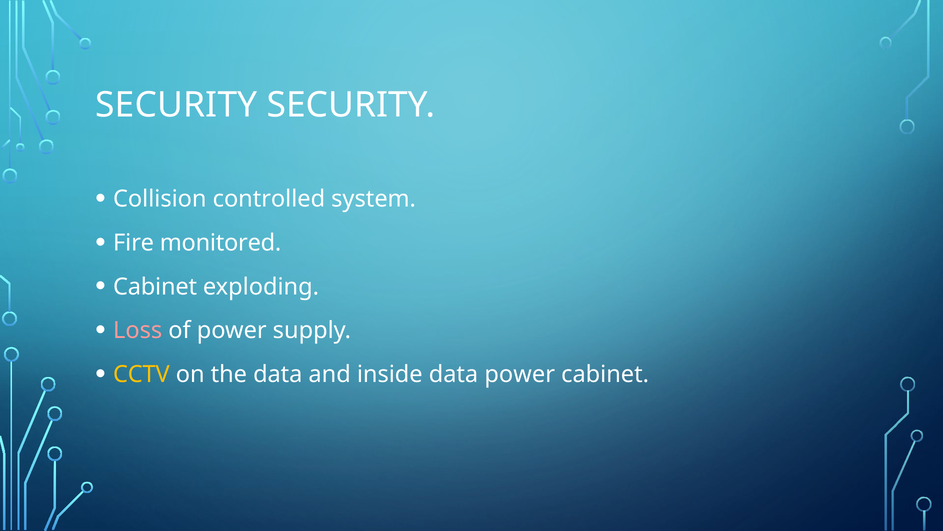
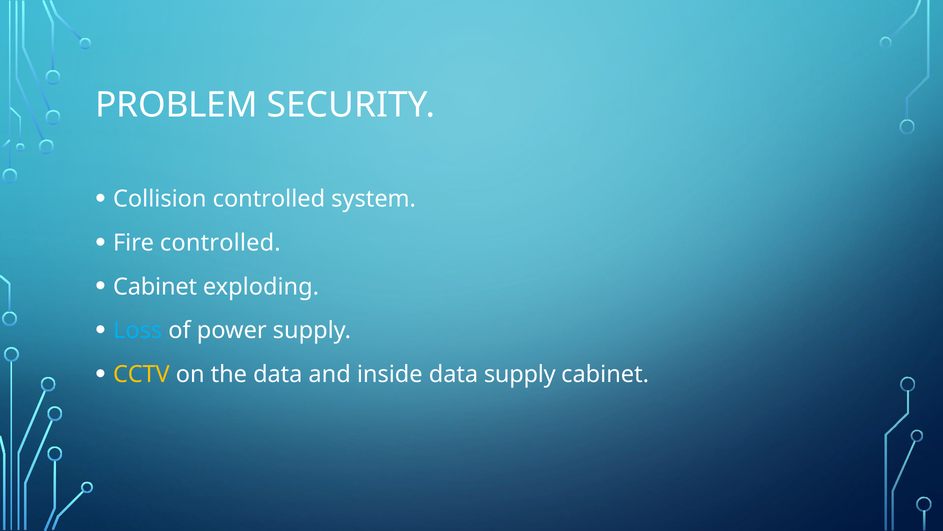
SECURITY: SECURITY -> PROBLEM (177, 105)
Fire monitored: monitored -> controlled (220, 243)
Loss colour: pink -> light blue (138, 330)
data power: power -> supply (520, 374)
